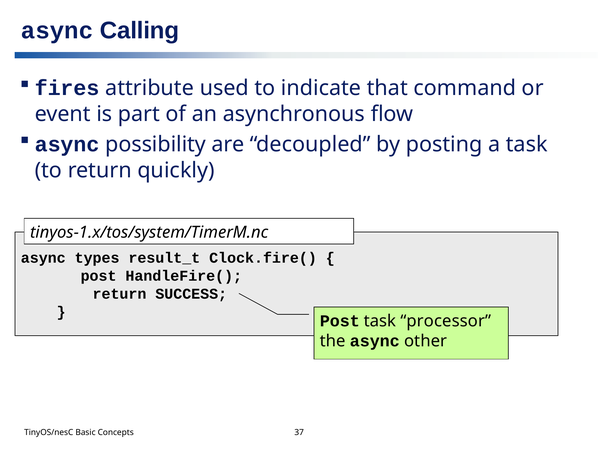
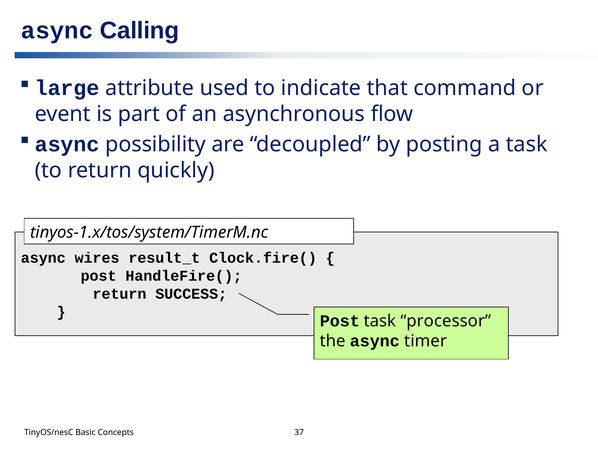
fires: fires -> large (67, 88)
types: types -> wires (97, 258)
other: other -> timer (426, 341)
